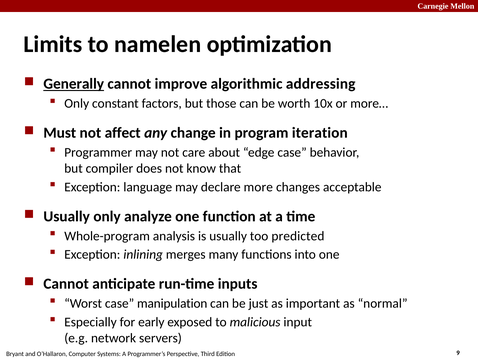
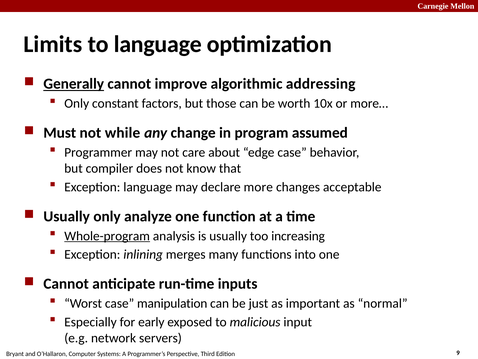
to namelen: namelen -> language (158, 44)
affect: affect -> while (123, 133)
iteration: iteration -> assumed (320, 133)
Whole-program underline: none -> present (107, 236)
predicted: predicted -> increasing (298, 236)
